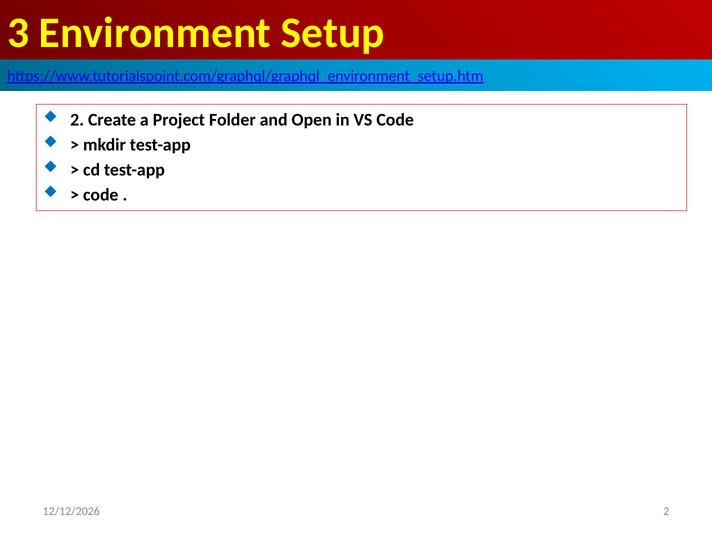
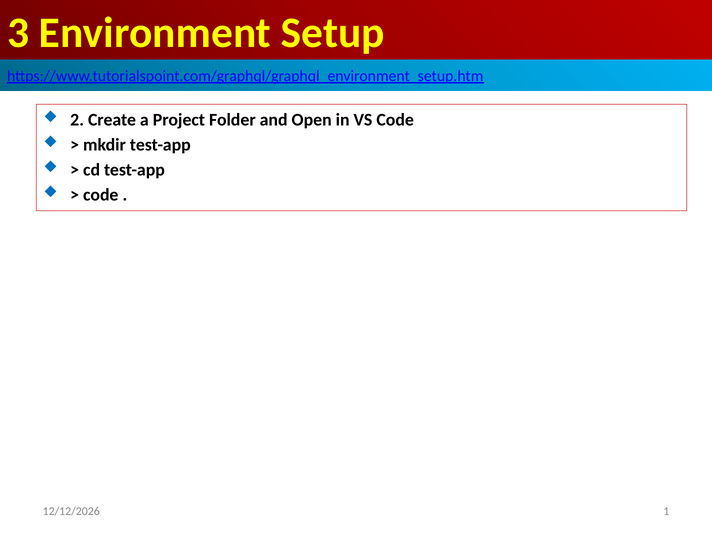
2: 2 -> 1 (666, 511)
